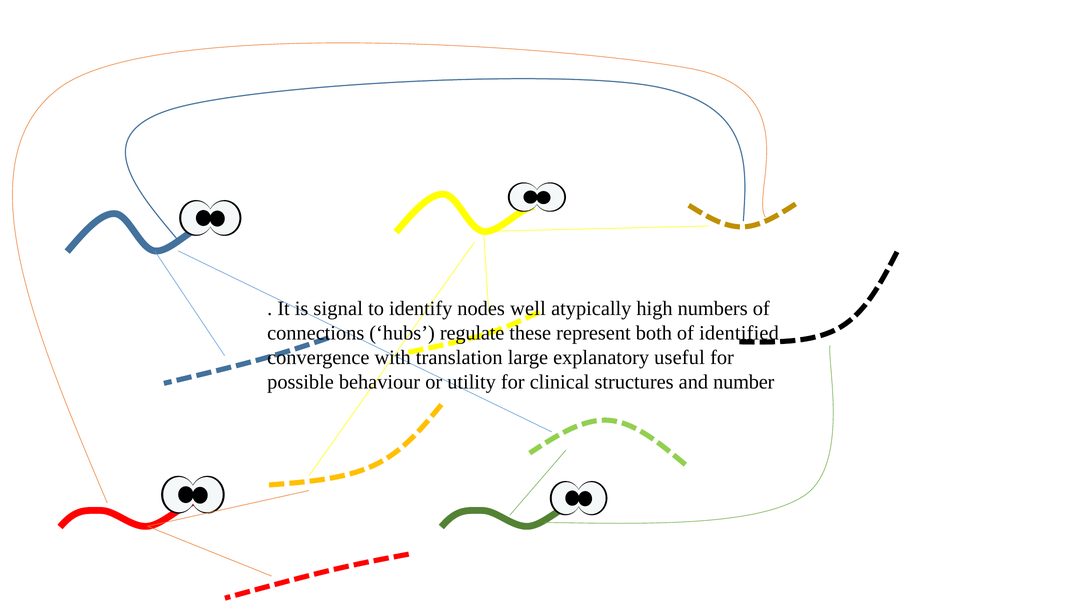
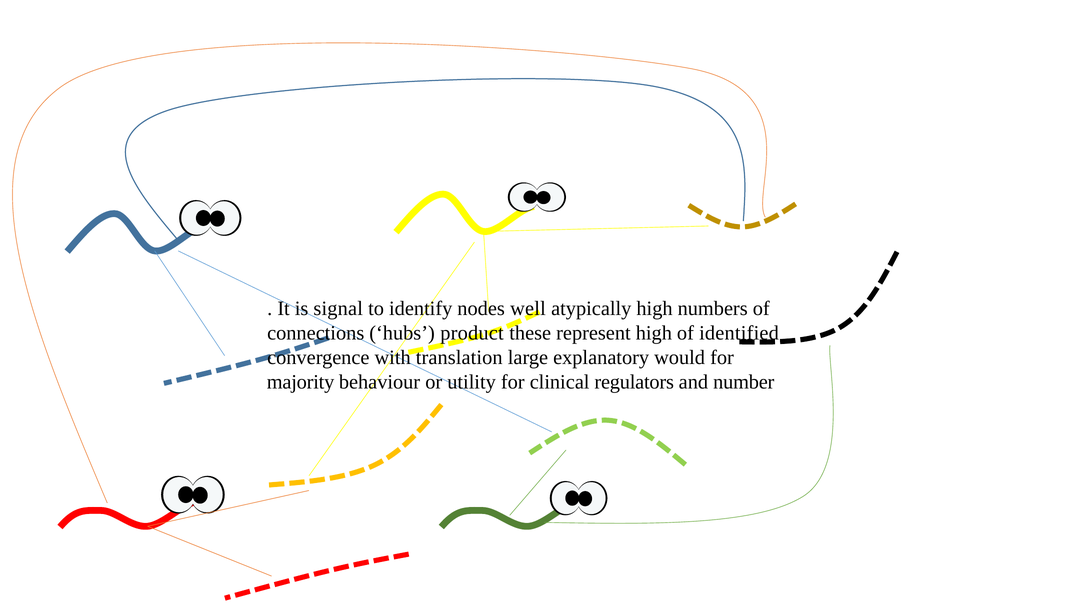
regulate: regulate -> product (472, 333)
represent both: both -> high (654, 333)
useful: useful -> would (680, 357)
possible: possible -> majority (301, 382)
structures: structures -> regulators (634, 382)
